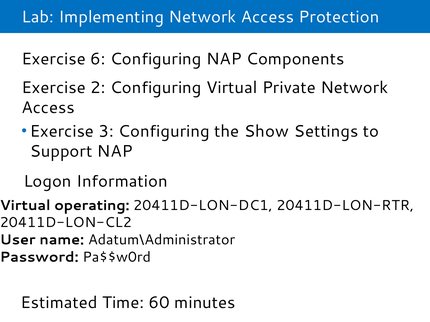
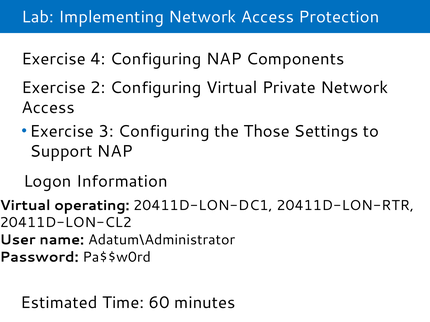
6: 6 -> 4 (98, 59)
Show: Show -> Those (267, 132)
